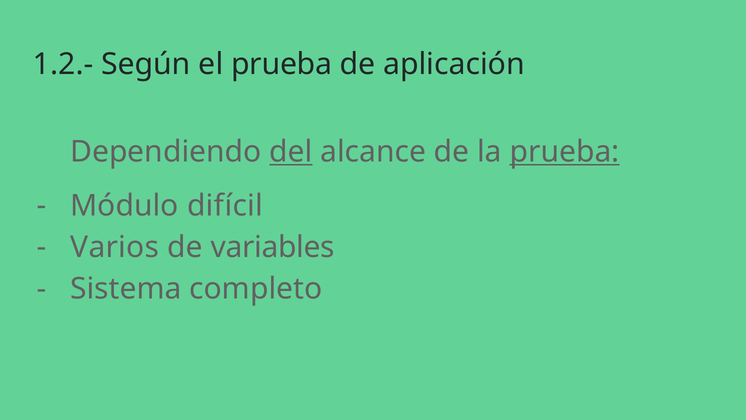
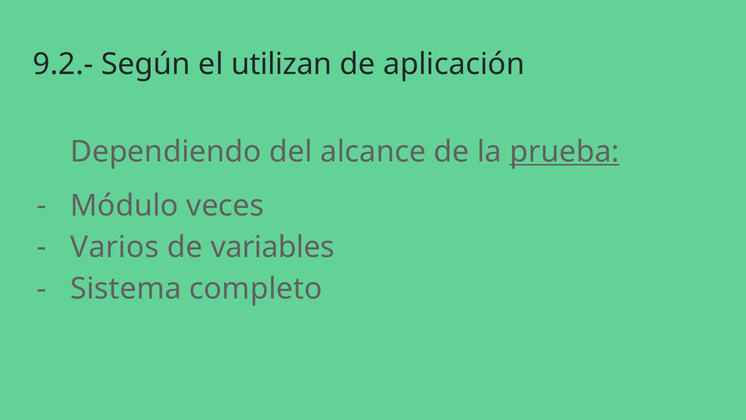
1.2.-: 1.2.- -> 9.2.- (63, 64)
el prueba: prueba -> utilizan (282, 64)
del underline: present -> none (291, 152)
difícil: difícil -> veces (225, 206)
